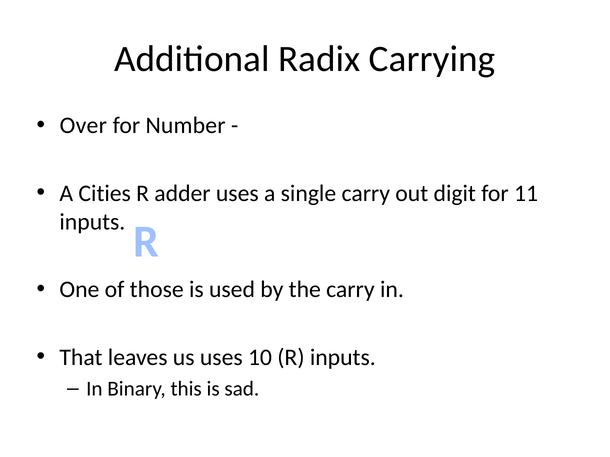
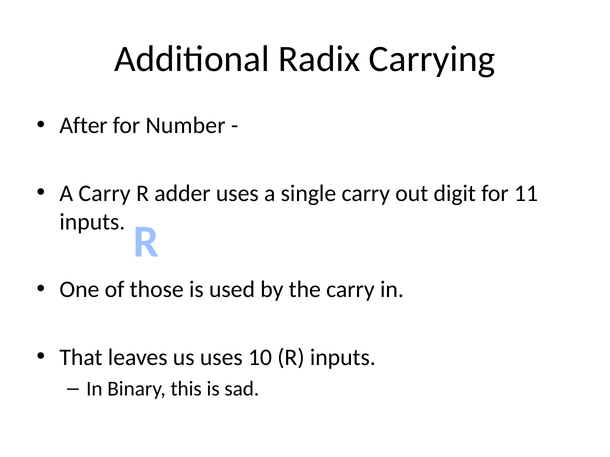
Over: Over -> After (84, 126)
A Cities: Cities -> Carry (105, 194)
